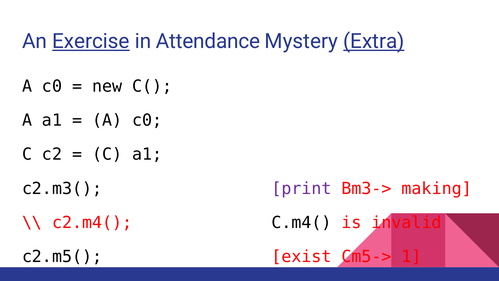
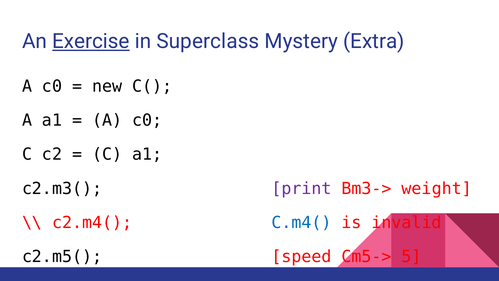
Attendance: Attendance -> Superclass (208, 41)
Extra underline: present -> none (374, 41)
making: making -> weight (437, 188)
C.m4( colour: black -> blue (302, 222)
exist: exist -> speed (302, 256)
1: 1 -> 5 (412, 256)
